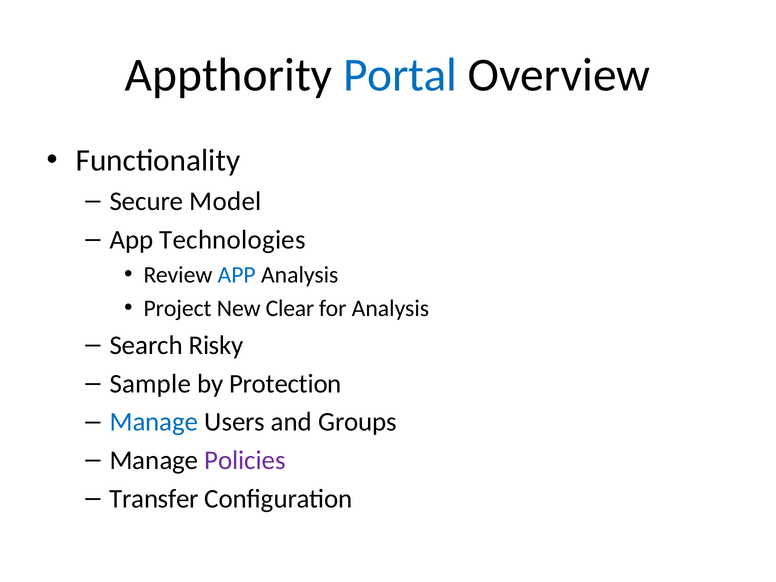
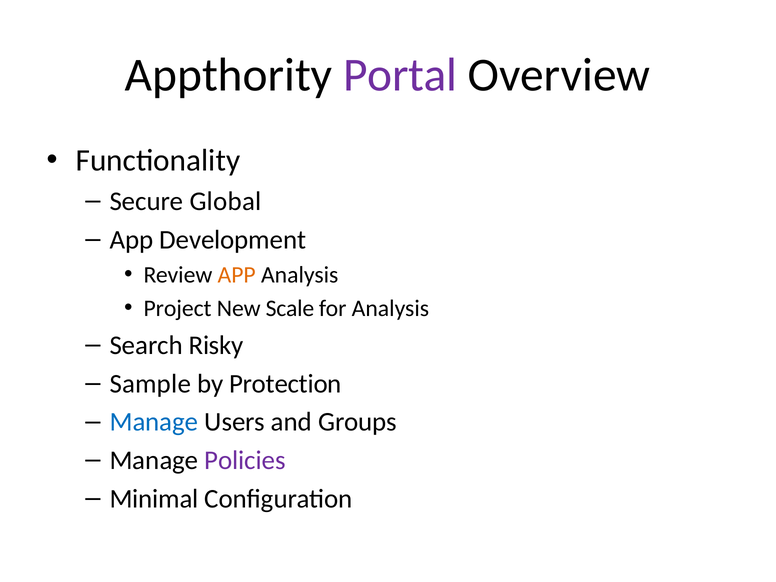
Portal colour: blue -> purple (400, 75)
Model: Model -> Global (225, 201)
Technologies: Technologies -> Development (233, 240)
APP colour: blue -> orange (237, 275)
Clear: Clear -> Scale (290, 309)
Transfer: Transfer -> Minimal (154, 499)
